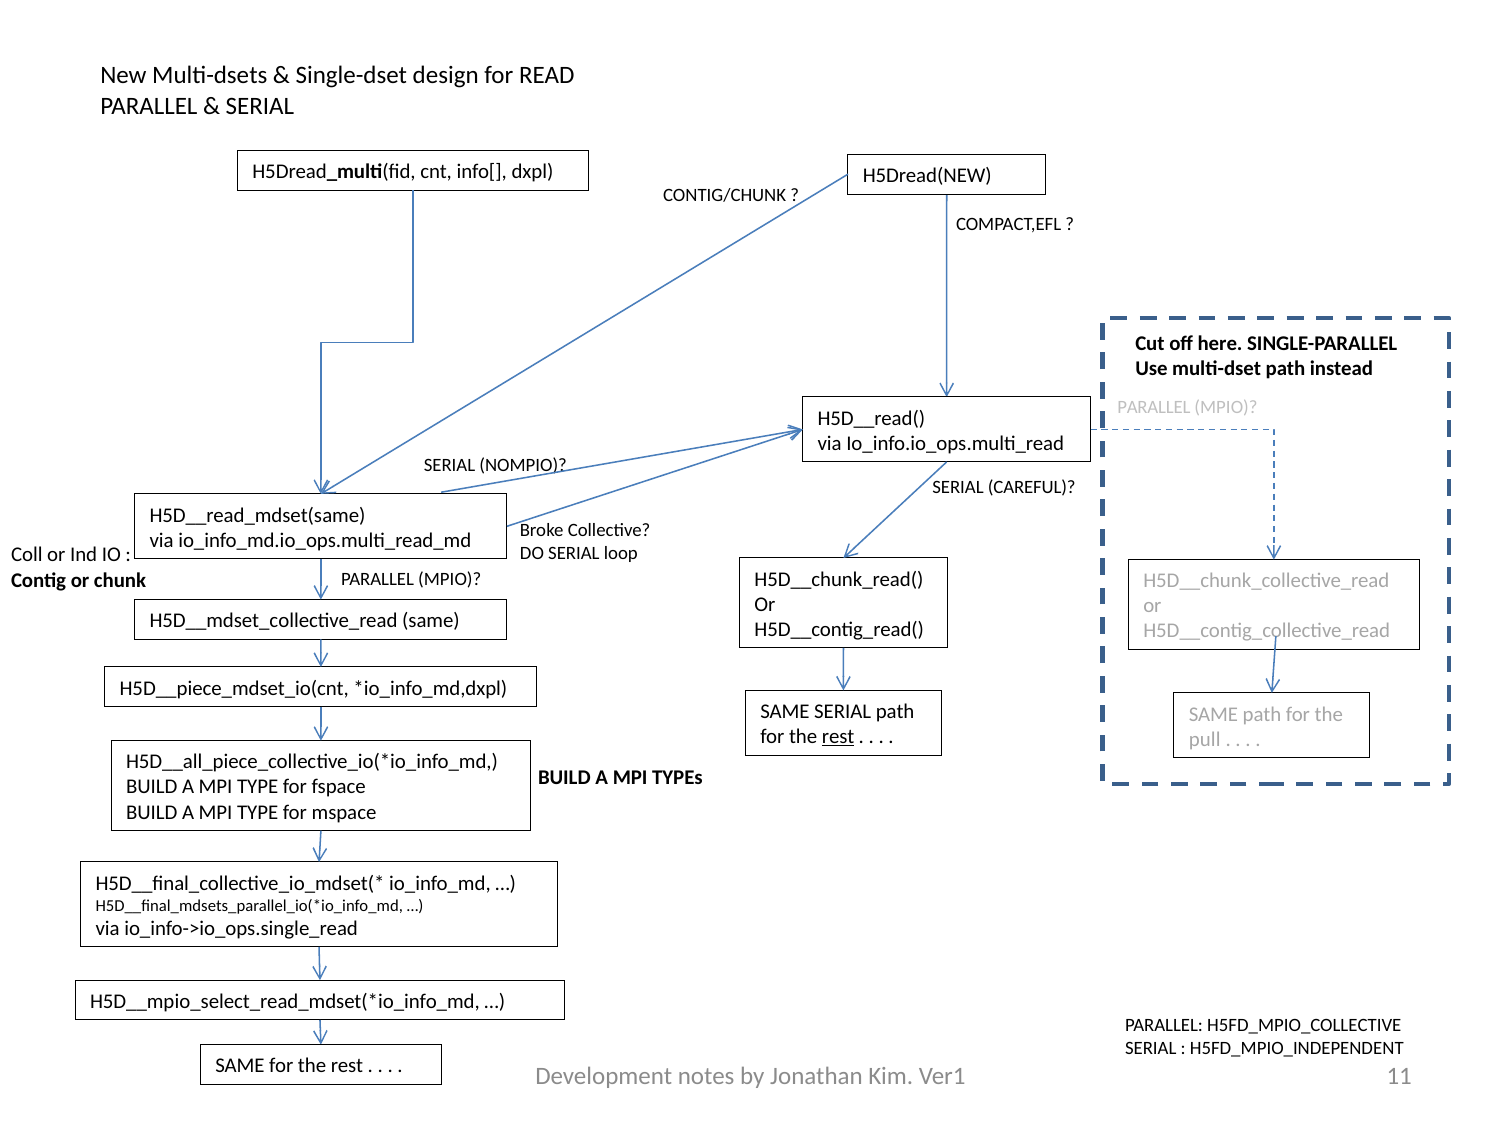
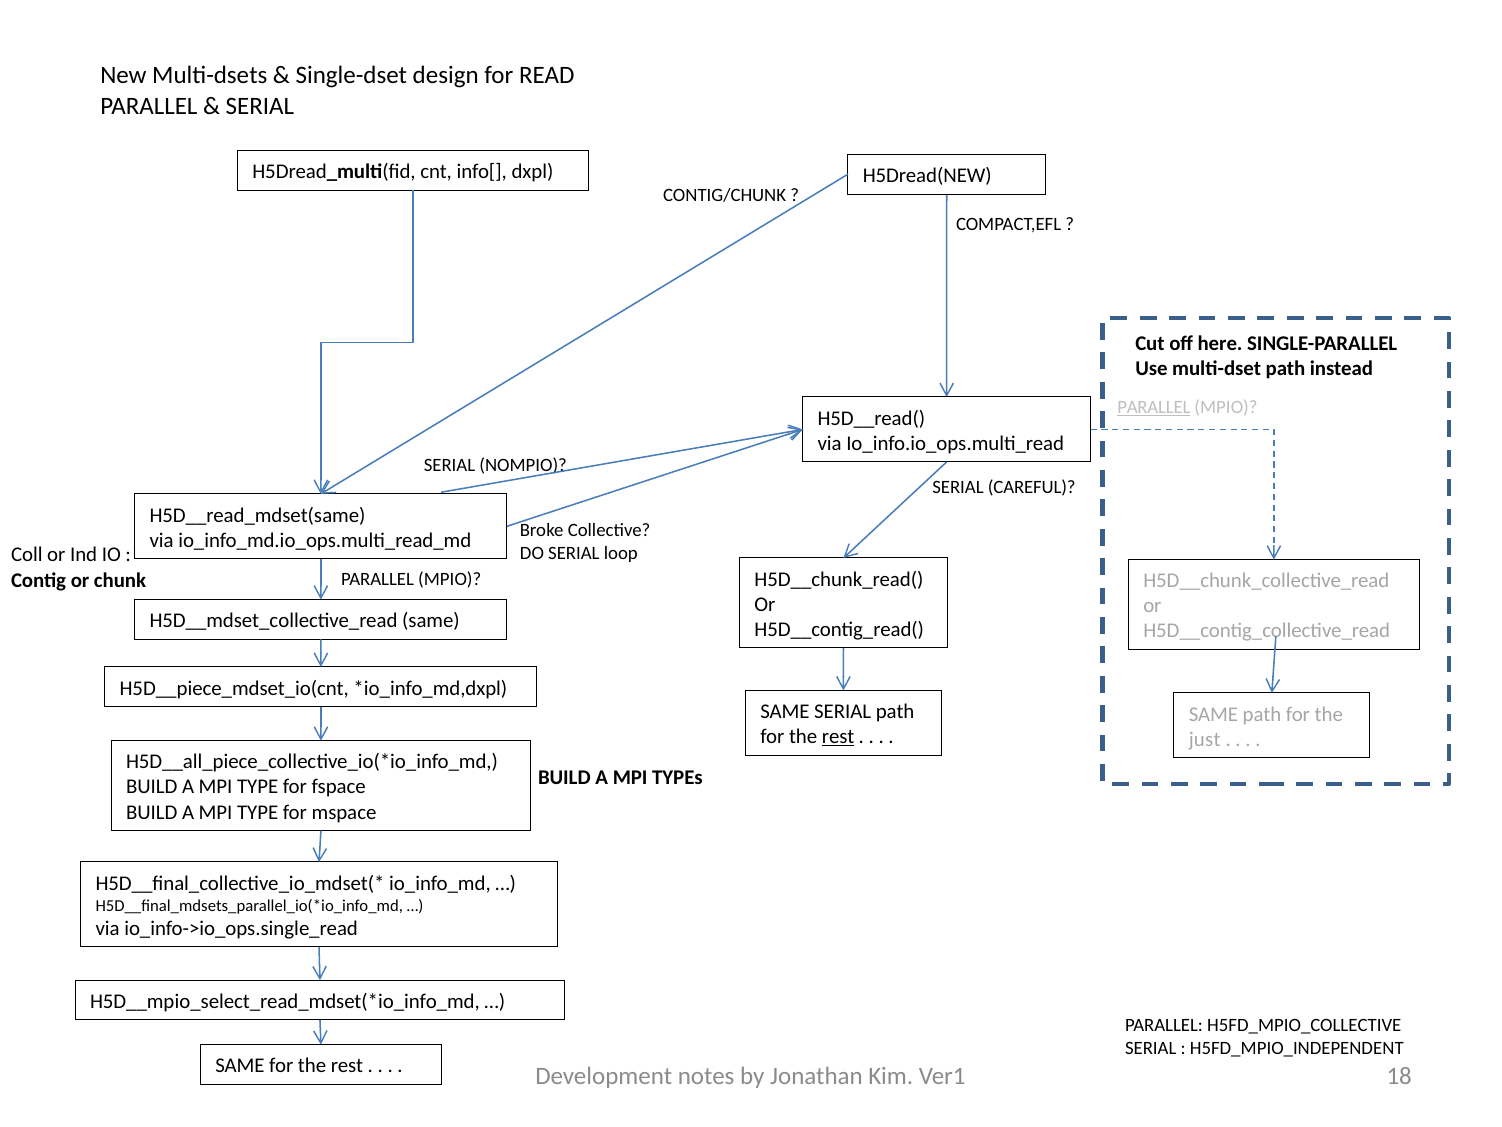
PARALLEL underline: none -> present (1154, 407)
pull: pull -> just (1205, 739)
11: 11 -> 18 (1399, 1076)
